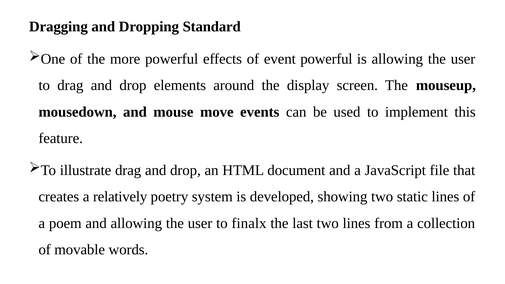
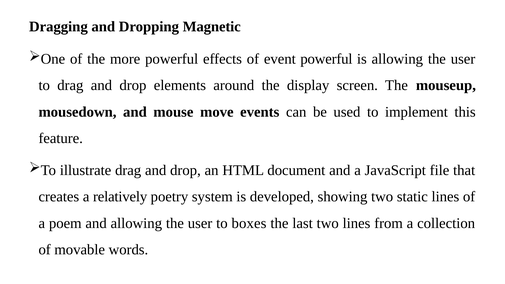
Standard: Standard -> Magnetic (212, 27)
finalx: finalx -> boxes (249, 223)
